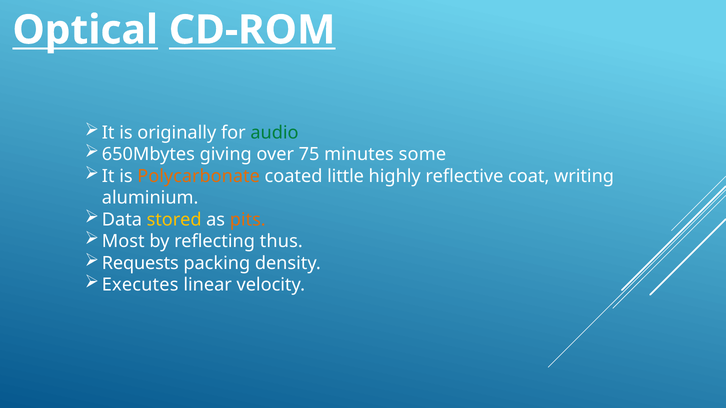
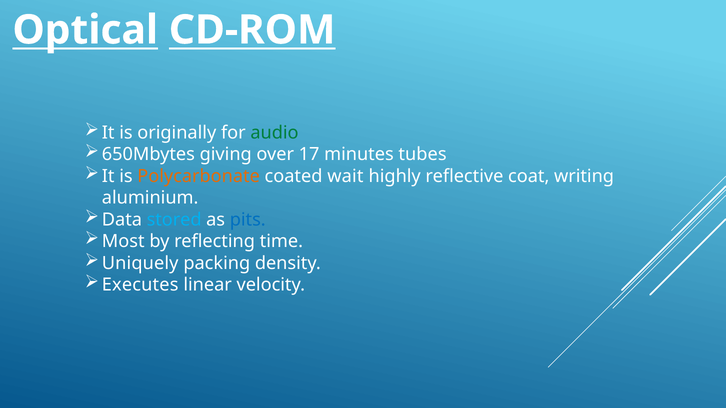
75: 75 -> 17 (309, 154)
some: some -> tubes (423, 154)
little: little -> wait (345, 176)
stored colour: yellow -> light blue (174, 220)
pits colour: orange -> blue (248, 220)
thus: thus -> time (281, 242)
Requests: Requests -> Uniquely (140, 263)
